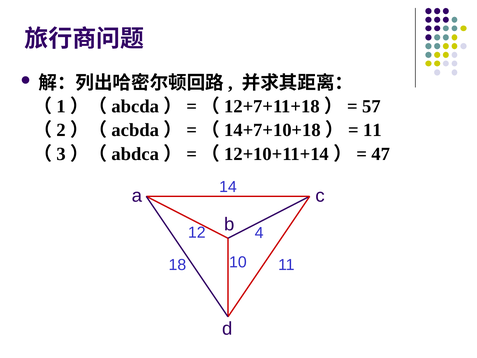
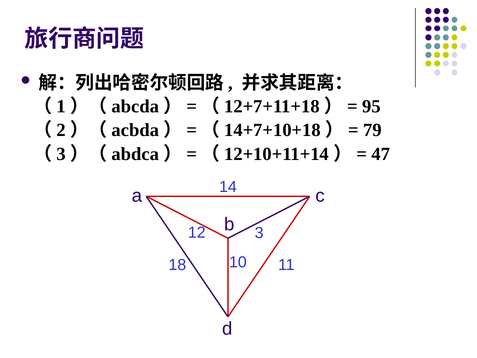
57: 57 -> 95 (372, 106)
11: 11 -> 79 (373, 130)
12 4: 4 -> 3 (259, 233)
